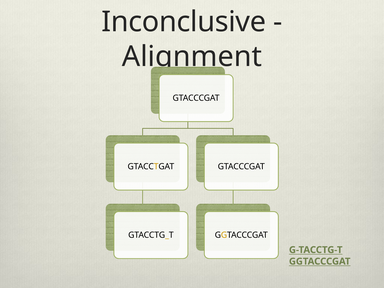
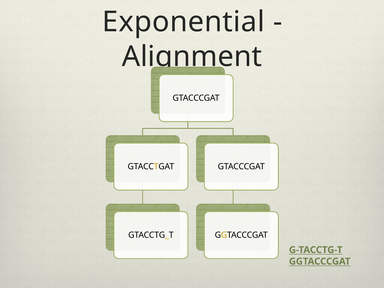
Inconclusive: Inconclusive -> Exponential (183, 22)
